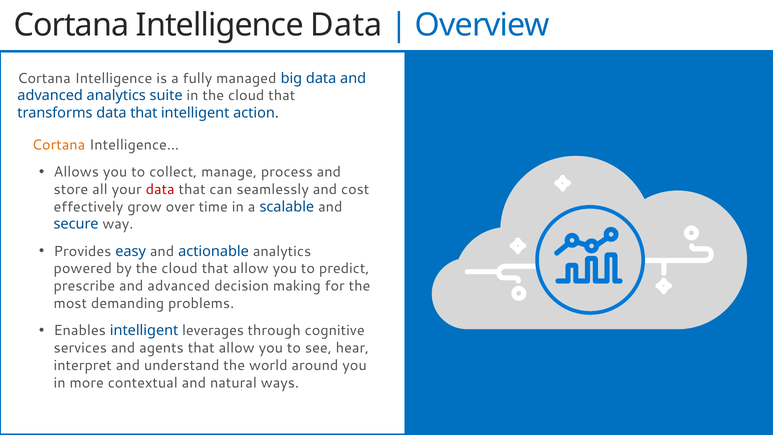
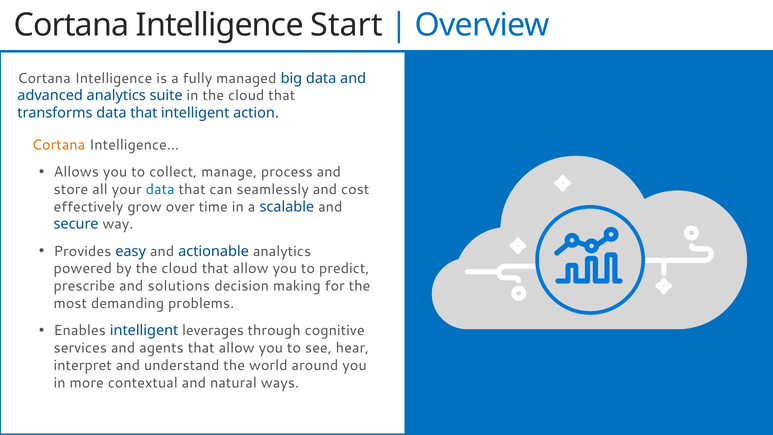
Intelligence Data: Data -> Start (347, 25)
data colour: red -> blue (160, 189)
prescribe and advanced: advanced -> solutions (179, 286)
